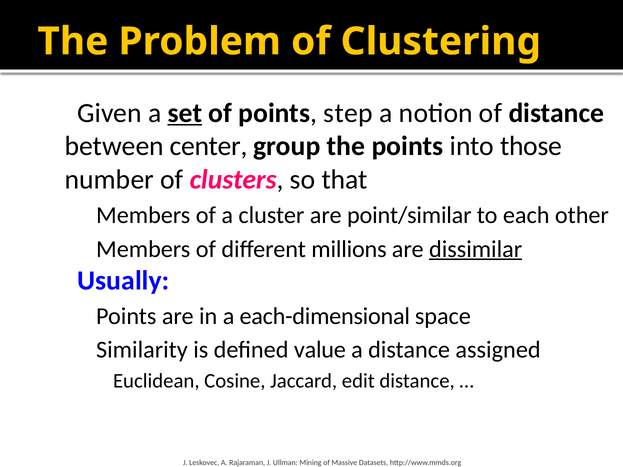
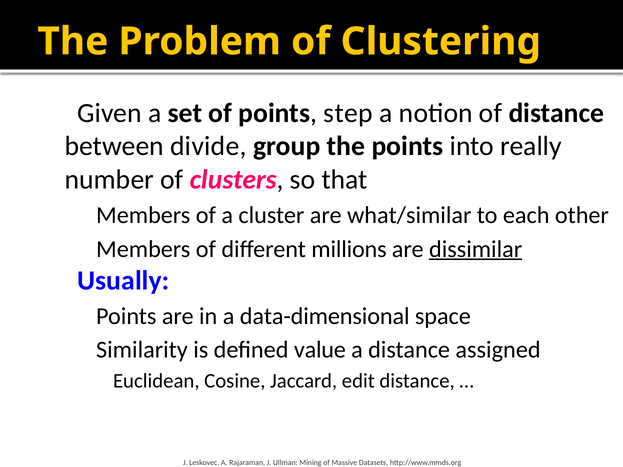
set underline: present -> none (185, 113)
center: center -> divide (208, 146)
those: those -> really (531, 146)
point/similar: point/similar -> what/similar (409, 215)
each-dimensional: each-dimensional -> data-dimensional (325, 316)
